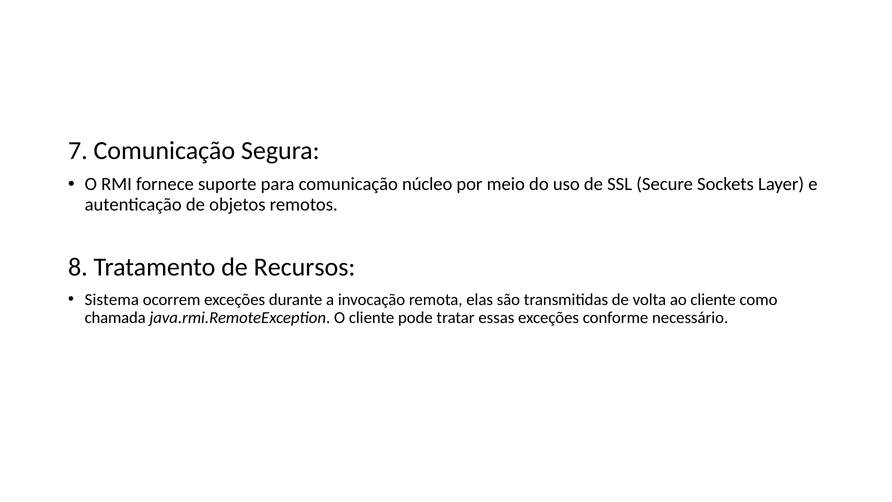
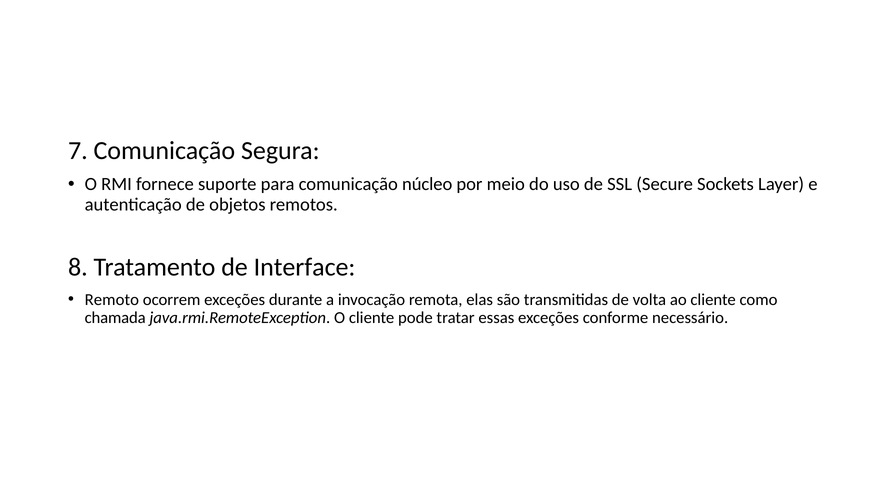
Recursos: Recursos -> Interface (305, 267)
Sistema: Sistema -> Remoto (112, 299)
